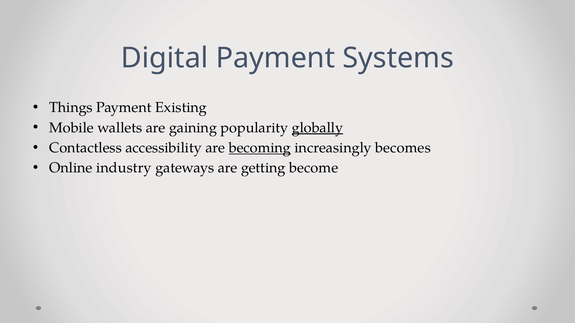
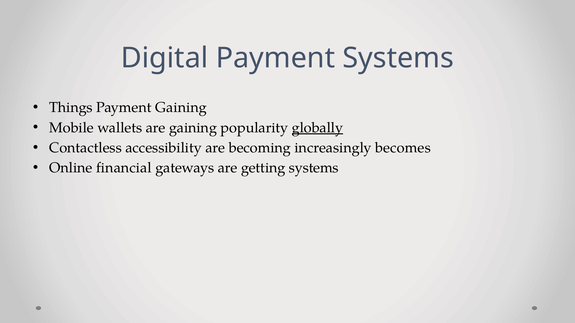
Payment Existing: Existing -> Gaining (181, 108)
becoming underline: present -> none (260, 148)
industry: industry -> financial (124, 168)
getting become: become -> systems (314, 168)
